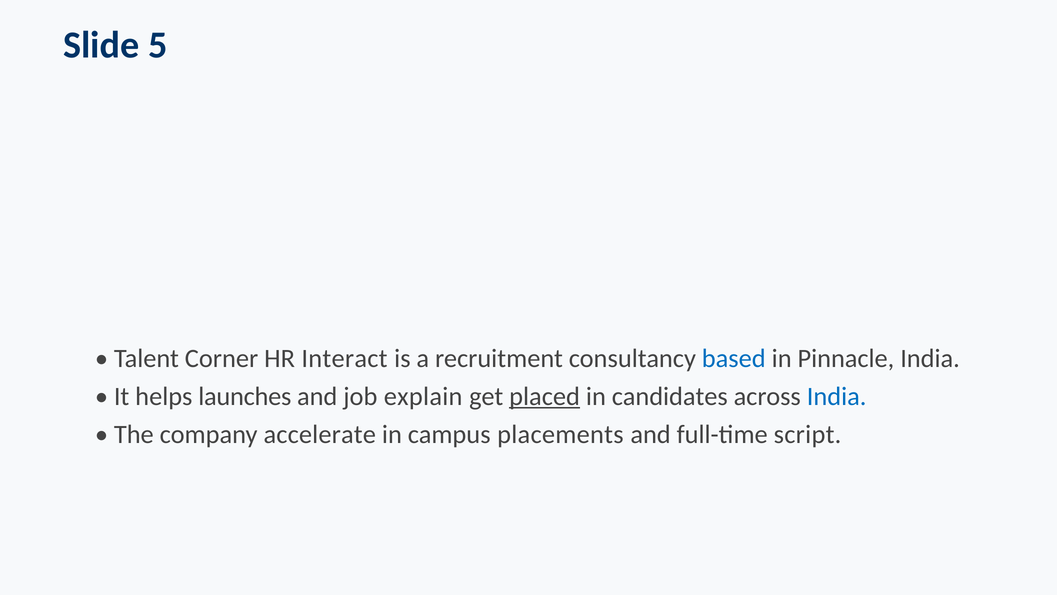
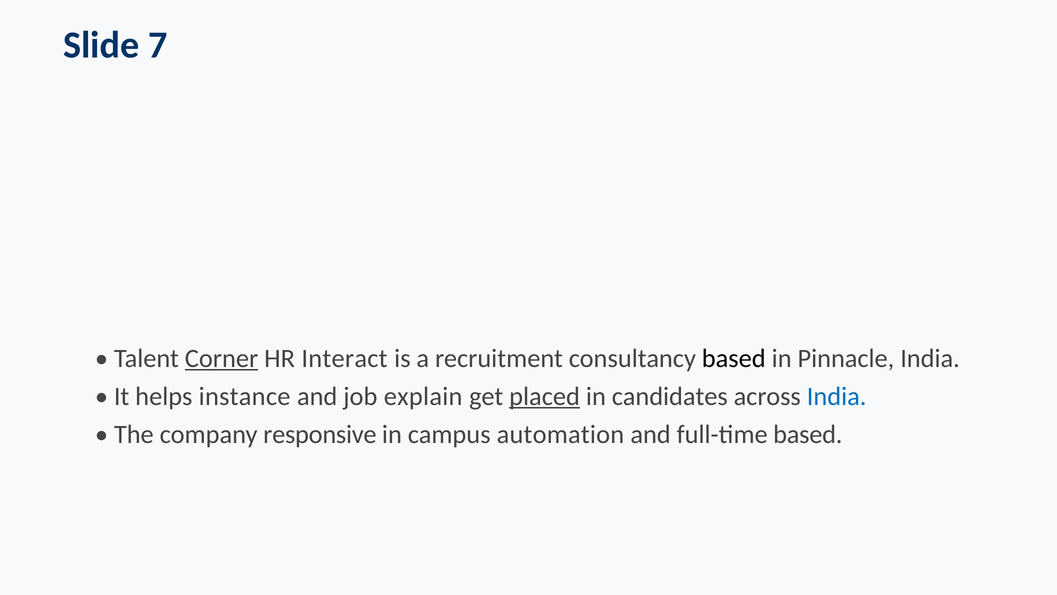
5: 5 -> 7 (158, 45)
Corner underline: none -> present (222, 358)
based colour: blue -> black (734, 358)
launches: launches -> instance (245, 396)
accelerate: accelerate -> responsive (320, 434)
placements: placements -> automation (560, 434)
full-time script: script -> based (808, 434)
